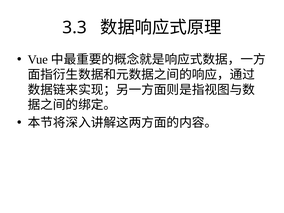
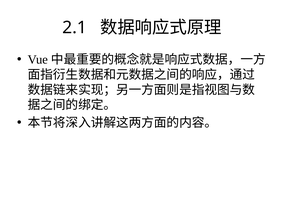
3.3: 3.3 -> 2.1 (75, 27)
